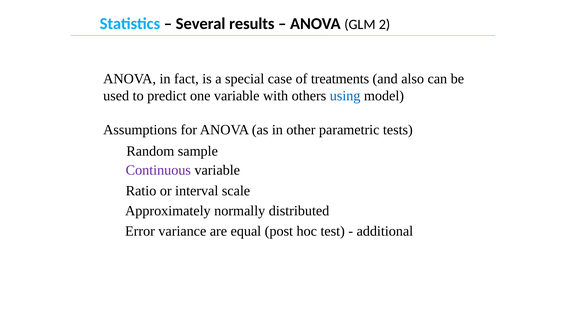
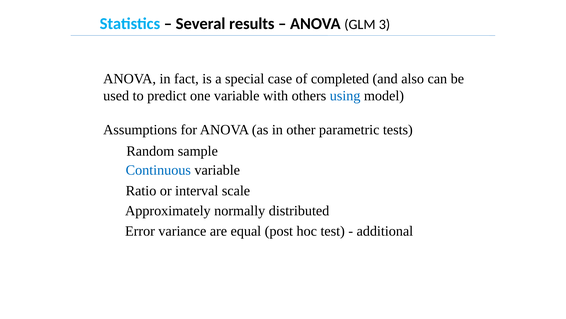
2: 2 -> 3 (384, 25)
treatments: treatments -> completed (340, 79)
Continuous colour: purple -> blue (158, 170)
